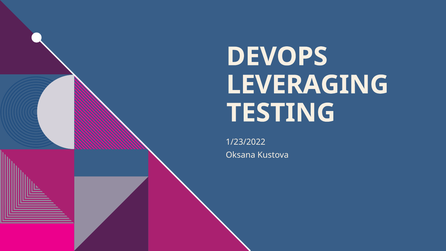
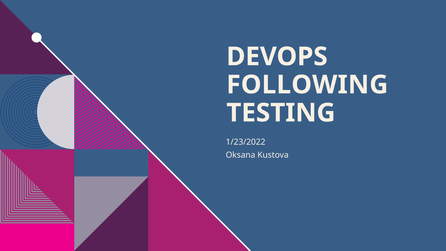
LEVERAGING: LEVERAGING -> FOLLOWING (307, 85)
